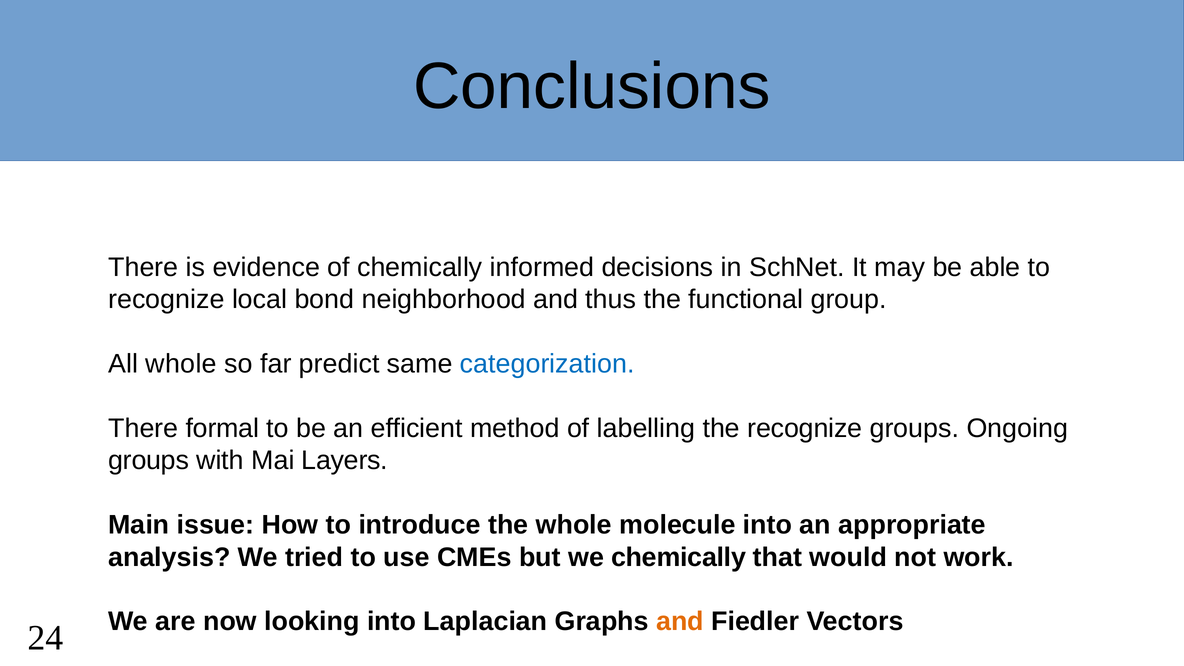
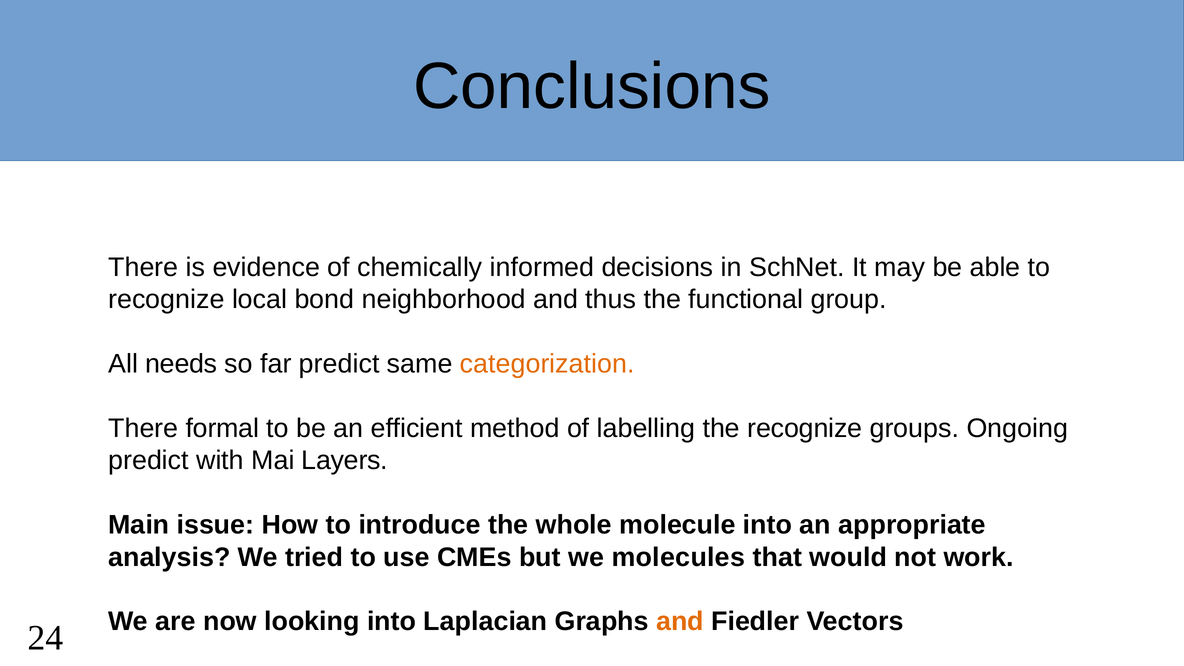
All whole: whole -> needs (181, 364)
categorization colour: blue -> orange (547, 364)
groups: groups -> predict (149, 461)
we chemically: chemically -> molecules (678, 557)
